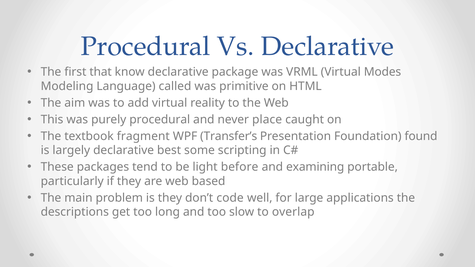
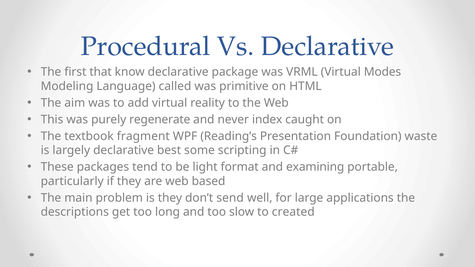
purely procedural: procedural -> regenerate (160, 120)
place: place -> index (267, 120)
Transfer’s: Transfer’s -> Reading’s (229, 136)
found: found -> waste (421, 136)
before: before -> format (240, 167)
code: code -> send (230, 198)
overlap: overlap -> created (293, 212)
